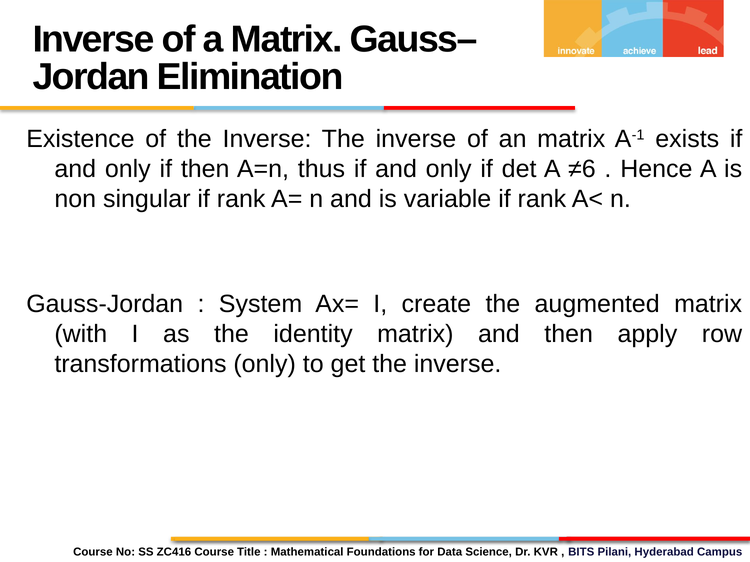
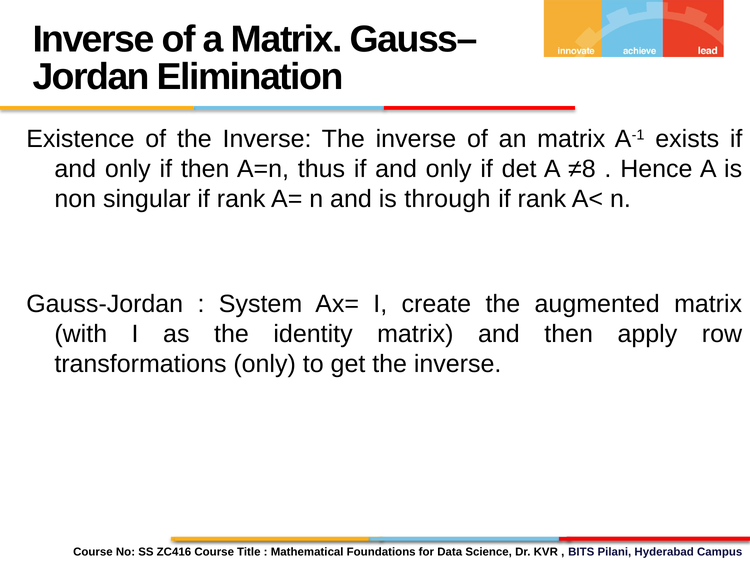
≠6: ≠6 -> ≠8 (582, 169)
variable: variable -> through (447, 199)
